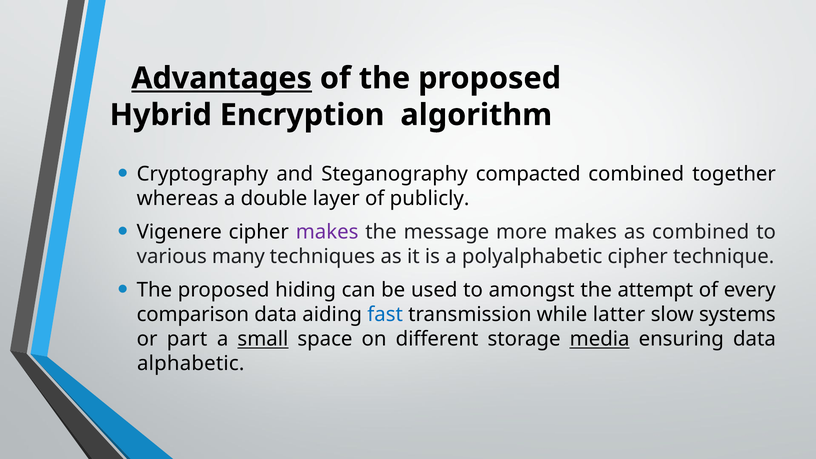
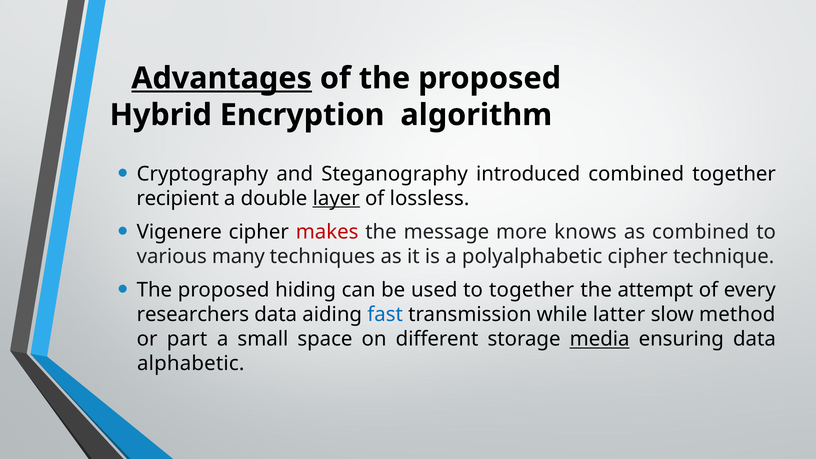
compacted: compacted -> introduced (528, 174)
whereas: whereas -> recipient (178, 198)
layer underline: none -> present (336, 198)
publicly: publicly -> lossless (430, 198)
makes colour: purple -> red (327, 232)
more makes: makes -> knows (585, 232)
to amongst: amongst -> together (532, 290)
comparison: comparison -> researchers (193, 315)
systems: systems -> method (737, 315)
small underline: present -> none (263, 339)
